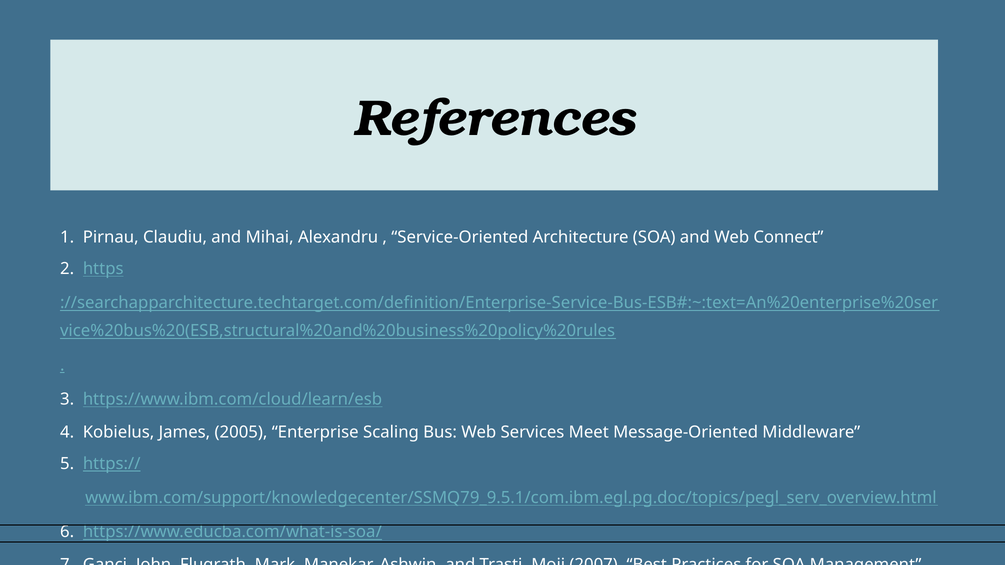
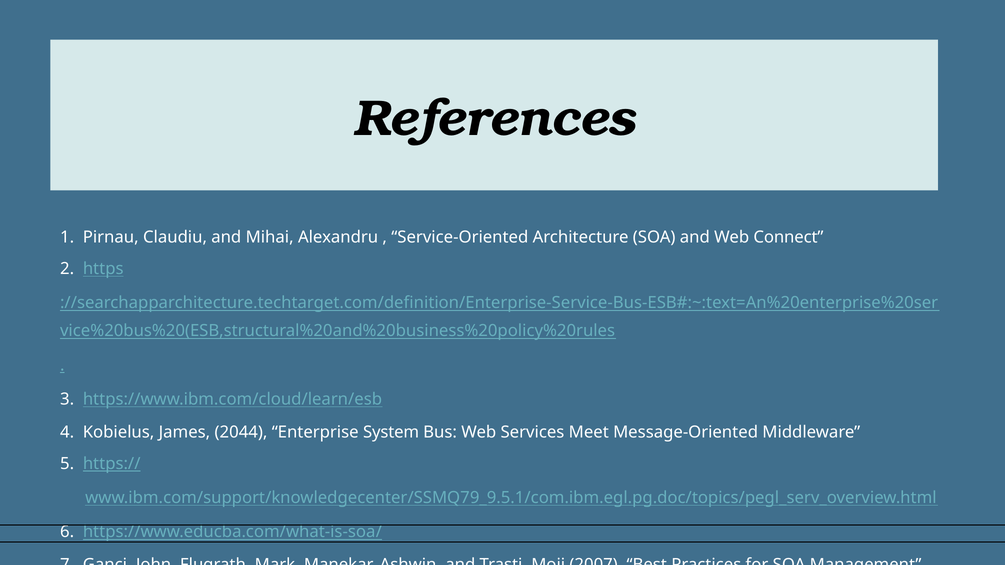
2005: 2005 -> 2044 (241, 432)
Scaling: Scaling -> System (391, 432)
